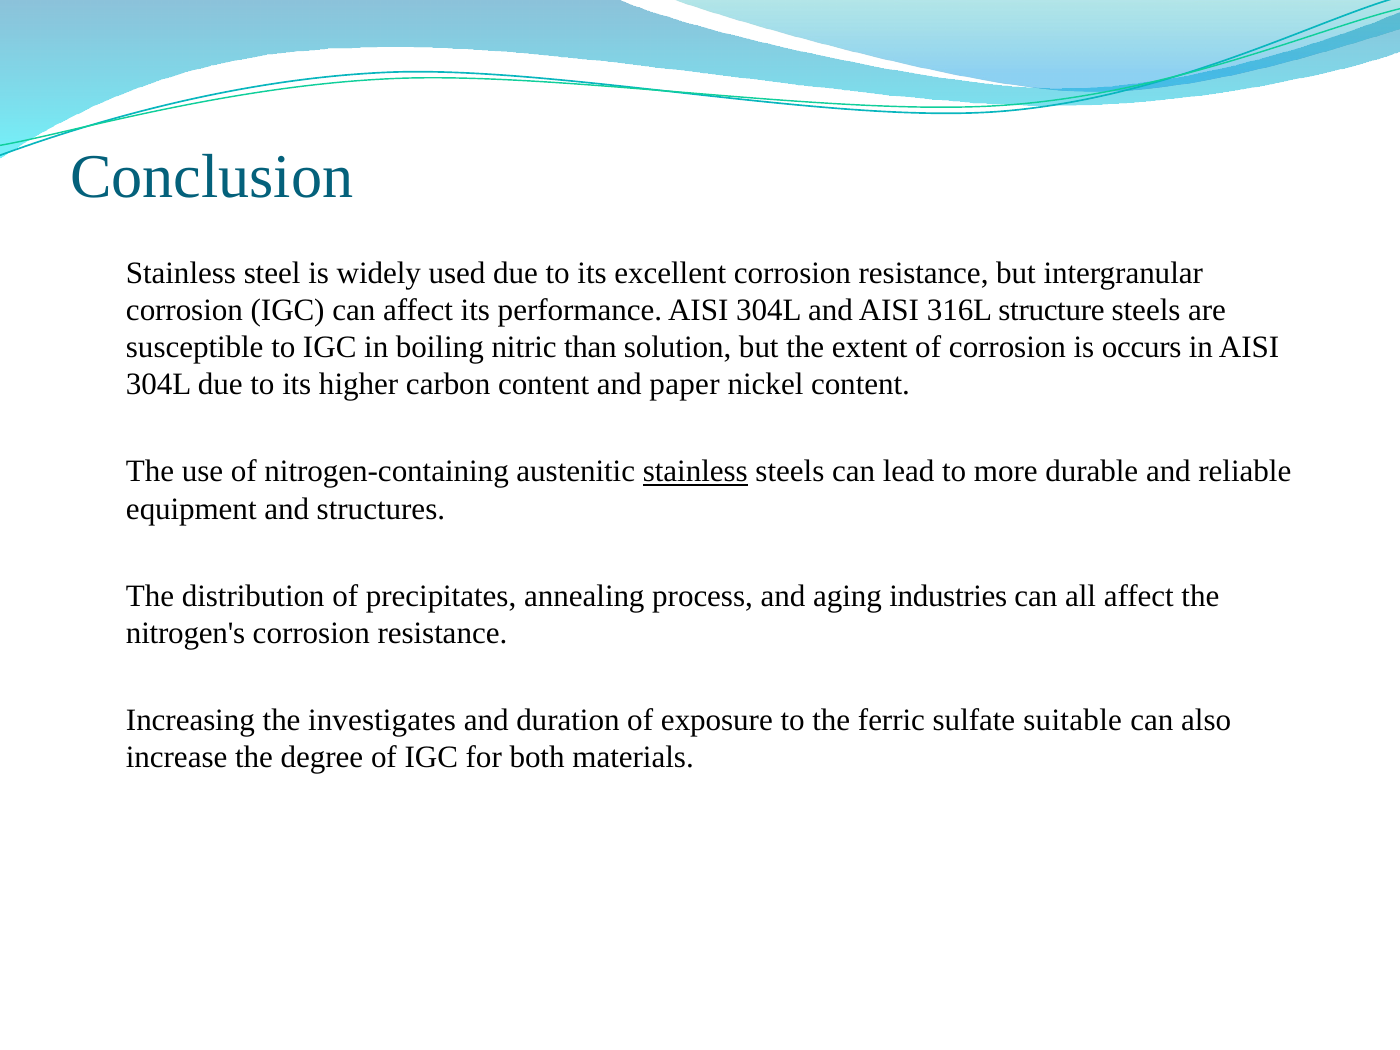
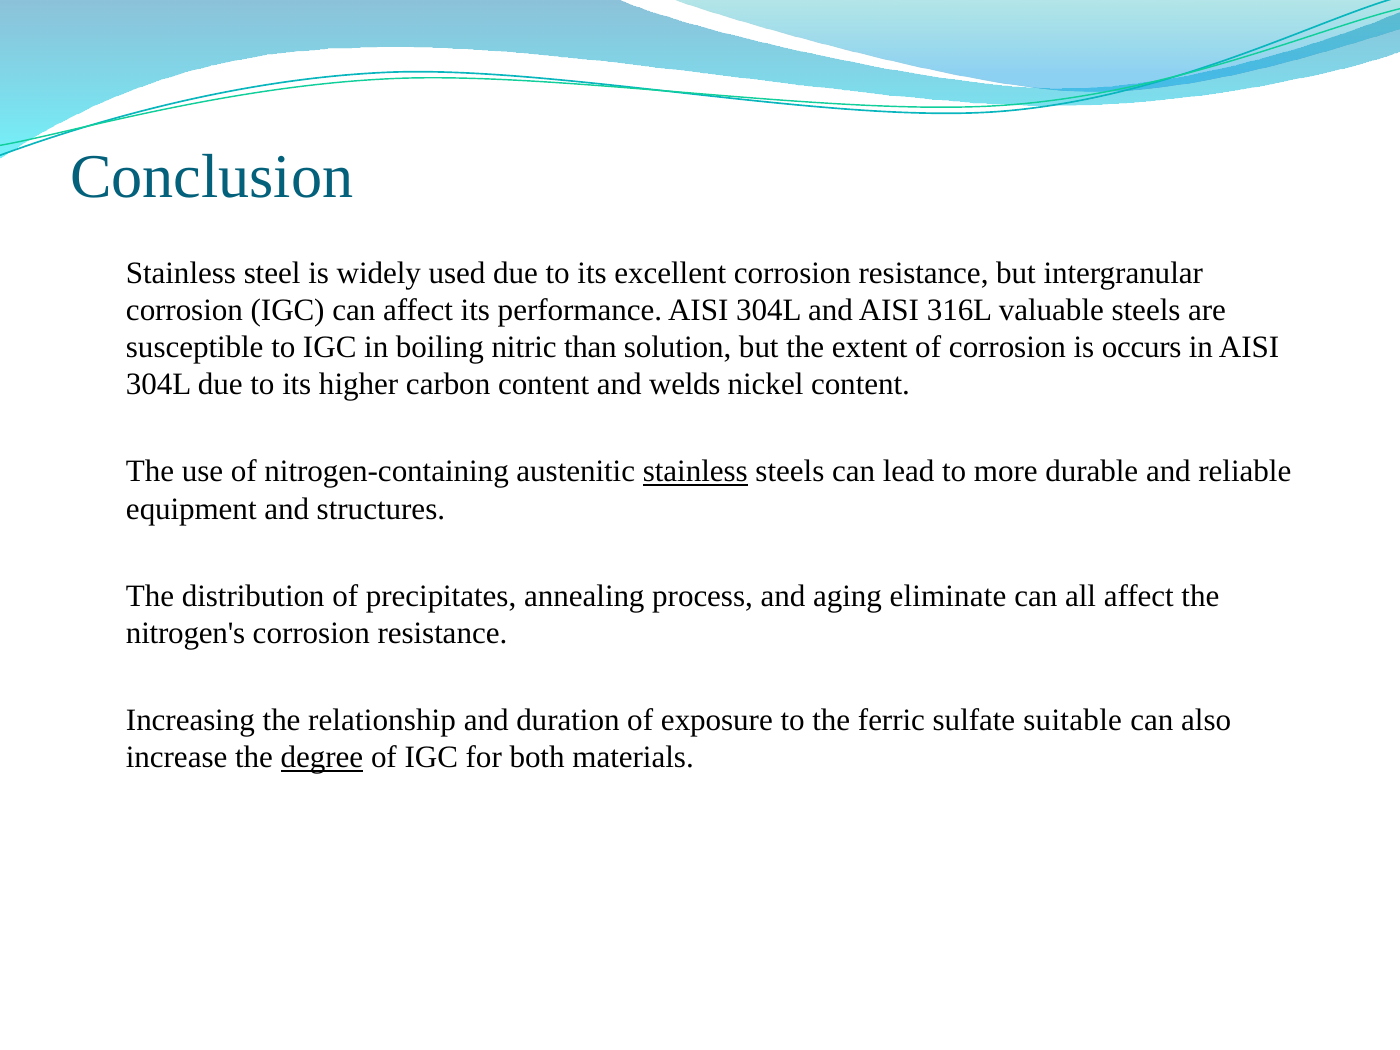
structure: structure -> valuable (1051, 310)
paper: paper -> welds (685, 385)
industries: industries -> eliminate (948, 596)
investigates: investigates -> relationship (382, 720)
degree underline: none -> present (322, 757)
